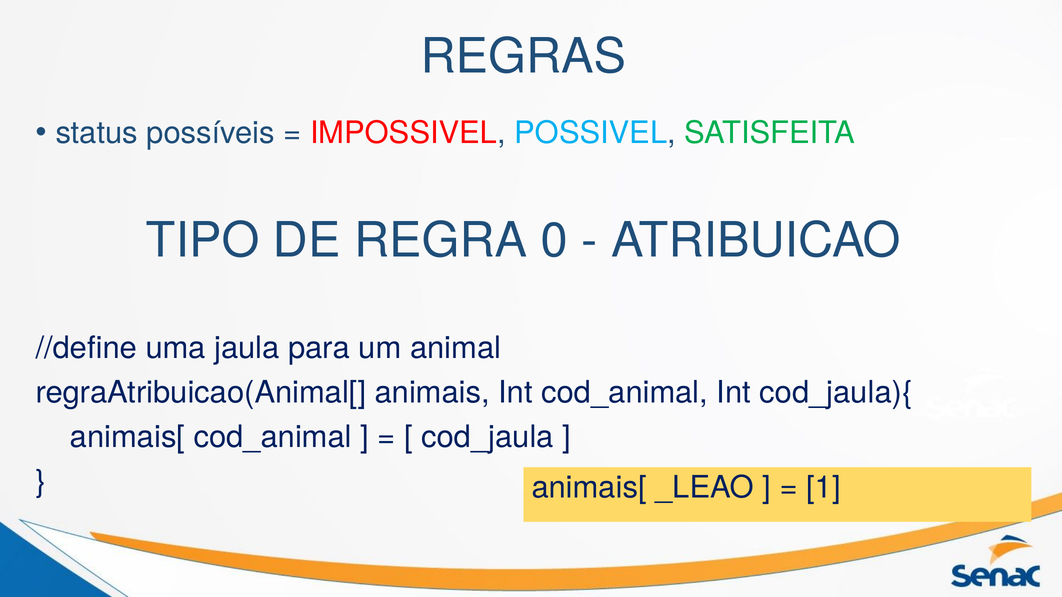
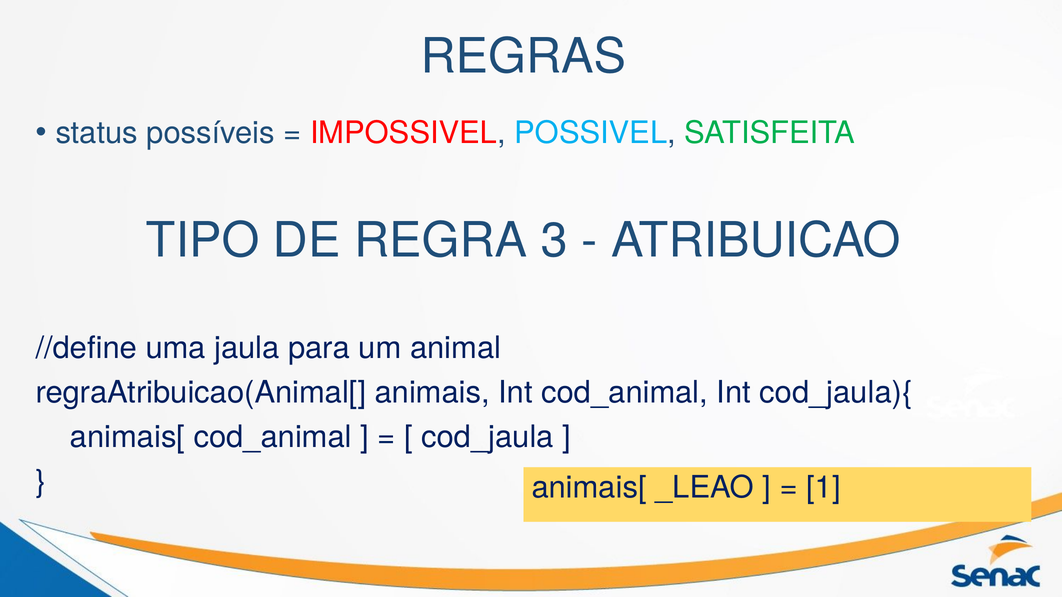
0: 0 -> 3 (554, 241)
